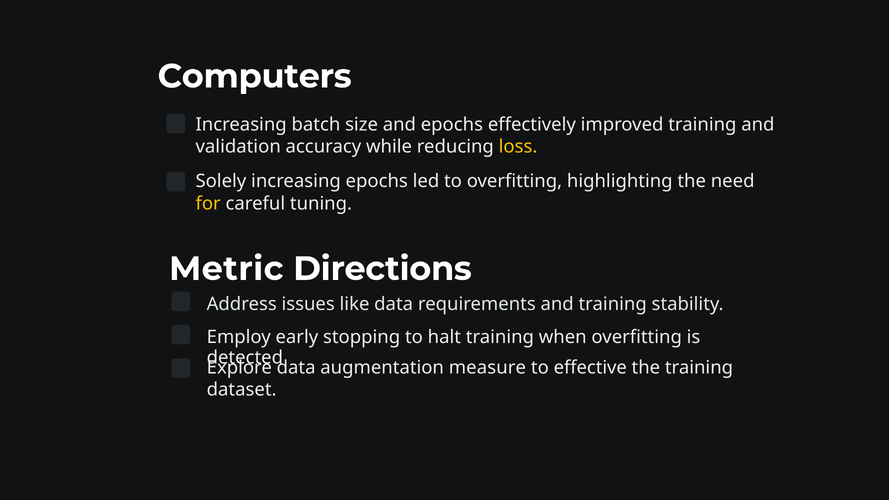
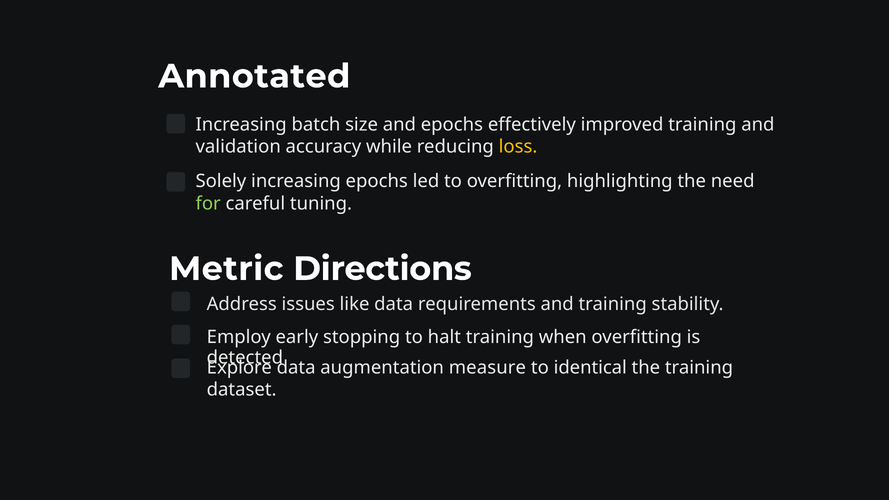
Computers: Computers -> Annotated (254, 76)
for colour: yellow -> light green (208, 204)
effective: effective -> identical (590, 367)
